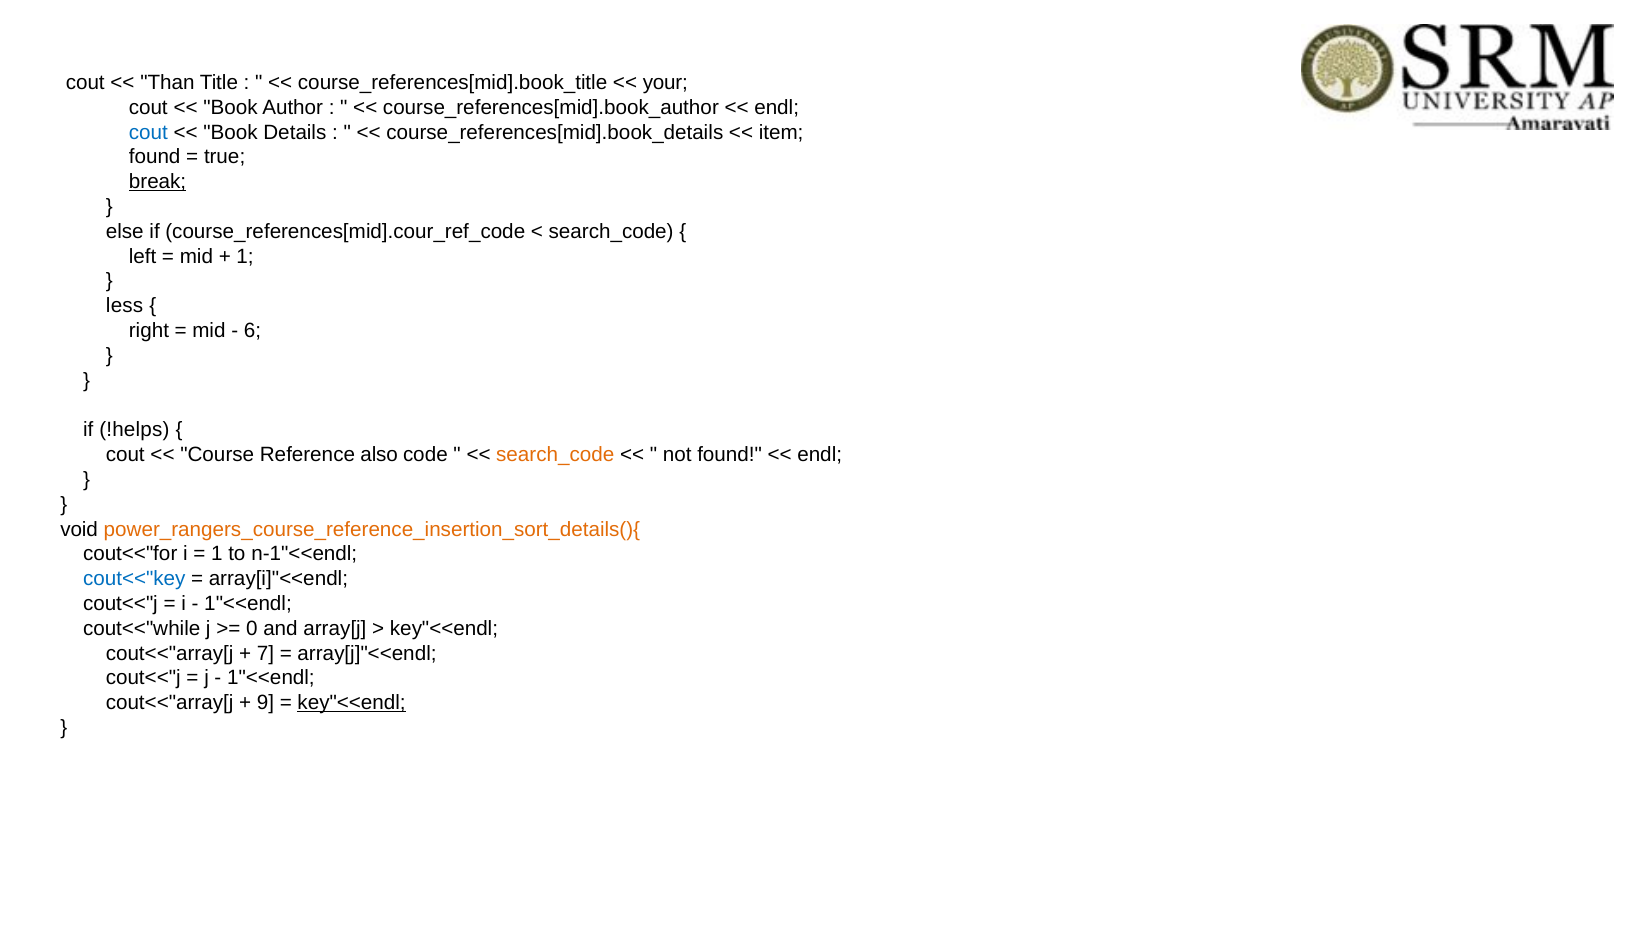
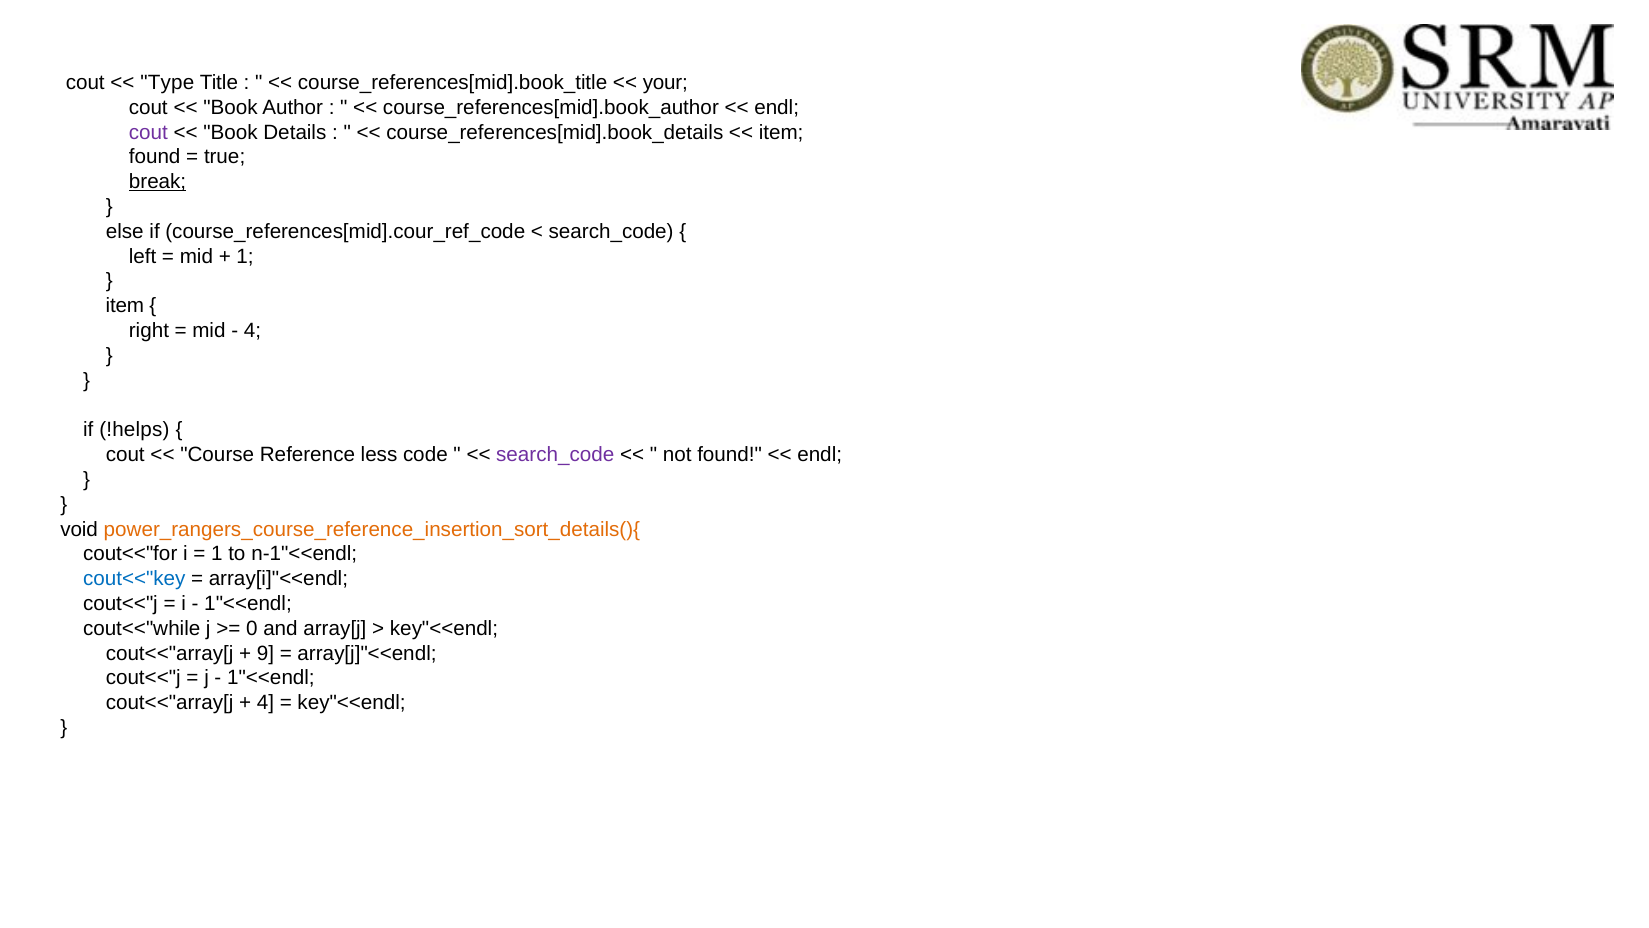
Than: Than -> Type (167, 83)
cout colour: blue -> purple (148, 132)
less: less -> item (125, 306)
6: 6 -> 4 (252, 331)
also: also -> less (379, 455)
search_code colour: orange -> purple (555, 455)
7: 7 -> 9 (265, 653)
9: 9 -> 4 (265, 703)
key"<<endl underline: present -> none (352, 703)
